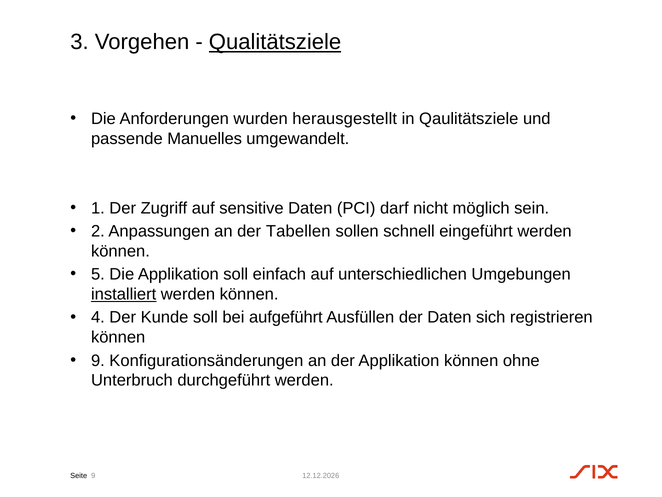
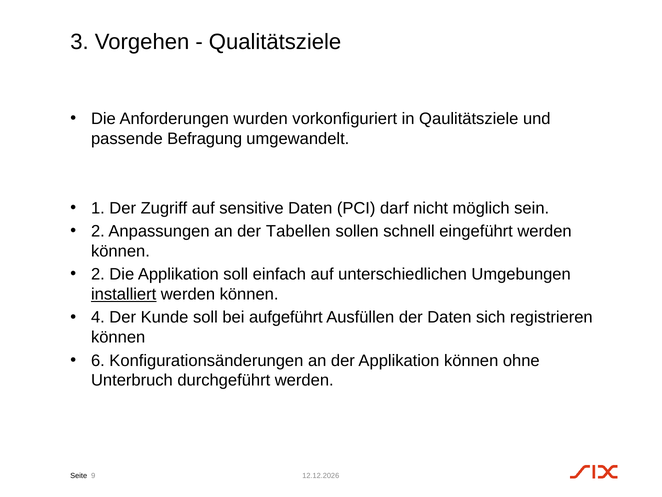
Qualitätsziele underline: present -> none (275, 42)
herausgestellt: herausgestellt -> vorkonfiguriert (345, 119)
Manuelles: Manuelles -> Befragung (205, 138)
5: 5 -> 2 (98, 274)
9: 9 -> 6 (98, 360)
